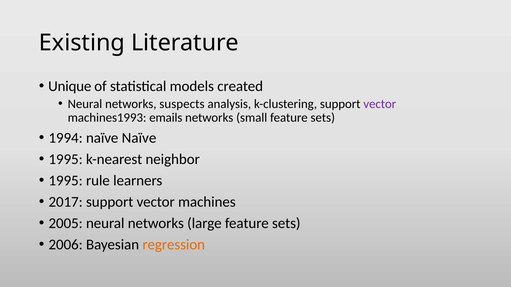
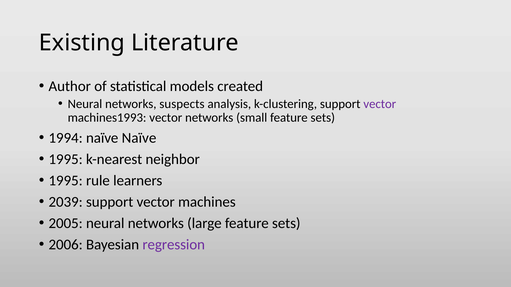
Unique: Unique -> Author (70, 86)
machines1993 emails: emails -> vector (166, 118)
2017: 2017 -> 2039 (66, 202)
regression colour: orange -> purple (174, 245)
